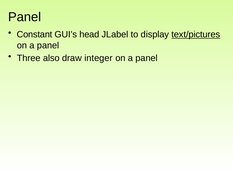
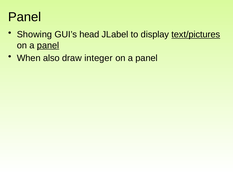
Constant: Constant -> Showing (34, 34)
panel underline: none -> present (48, 45)
Three: Three -> When (29, 58)
